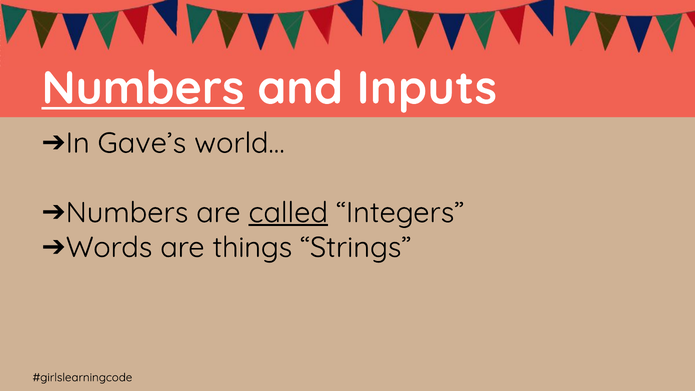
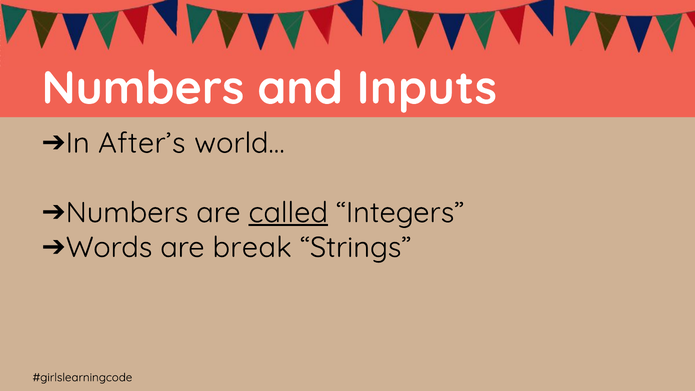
Numbers underline: present -> none (143, 88)
Gave’s: Gave’s -> After’s (142, 143)
things: things -> break (252, 247)
